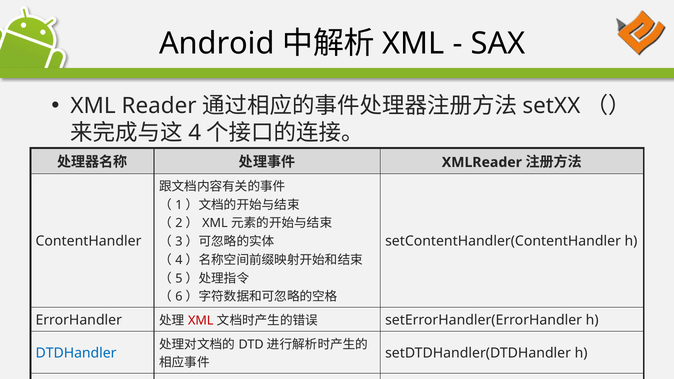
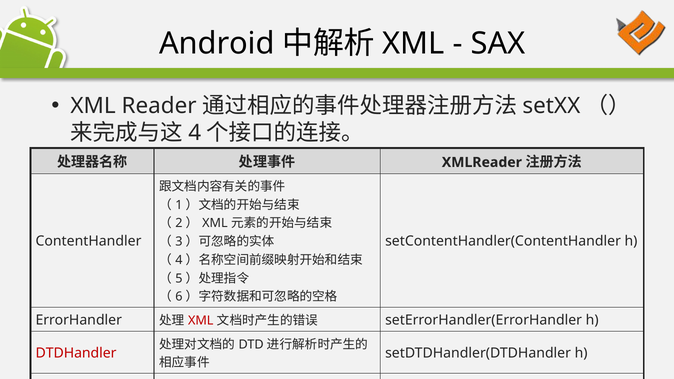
DTDHandler colour: blue -> red (76, 353)
